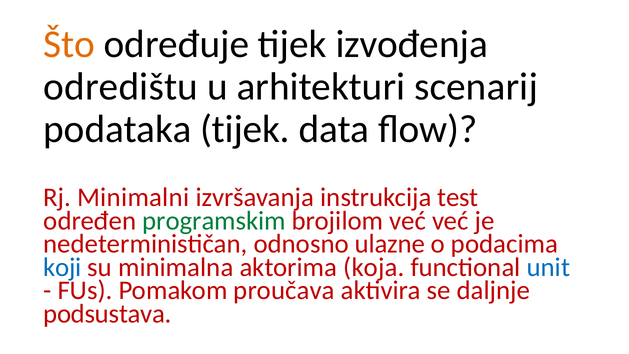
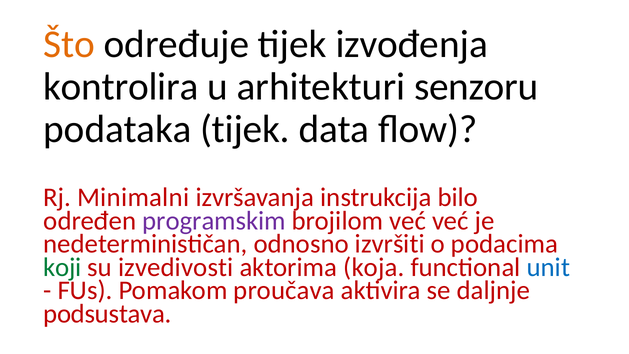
odredištu: odredištu -> kontrolira (121, 87)
scenarij: scenarij -> senzoru (476, 87)
test: test -> bilo (458, 198)
programskim colour: green -> purple (214, 221)
ulazne: ulazne -> izvršiti (390, 244)
koji colour: blue -> green (62, 267)
minimalna: minimalna -> izvedivosti (176, 267)
